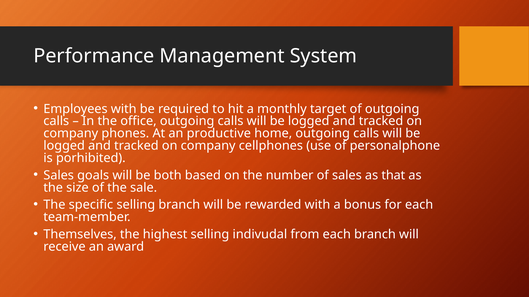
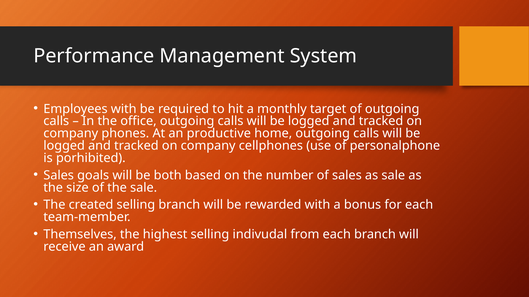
as that: that -> sale (393, 176)
specific: specific -> created (91, 205)
